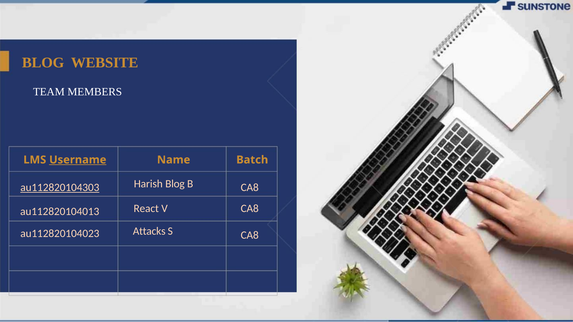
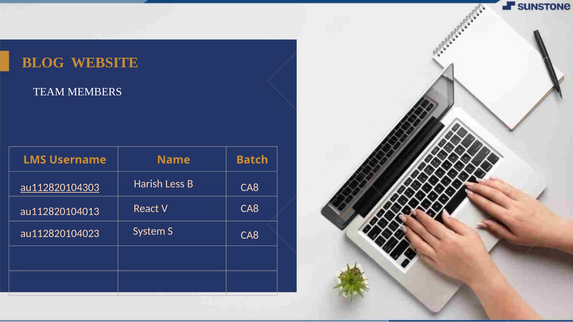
Username underline: present -> none (78, 160)
Harish Blog: Blog -> Less (175, 184)
Attacks: Attacks -> System (149, 231)
